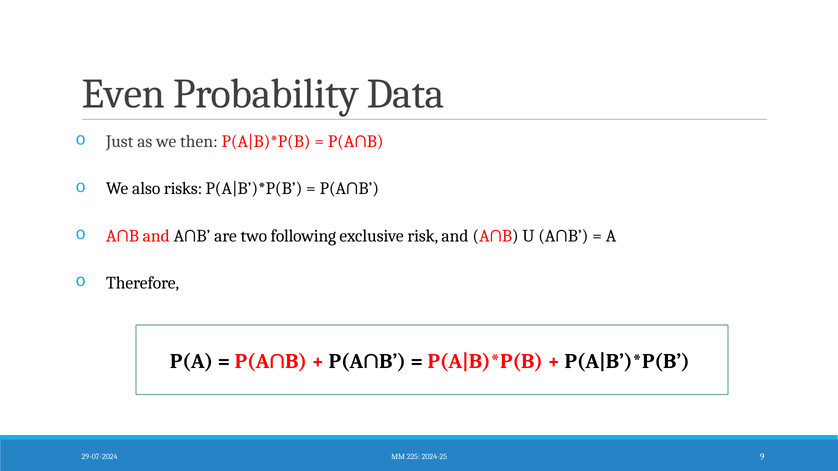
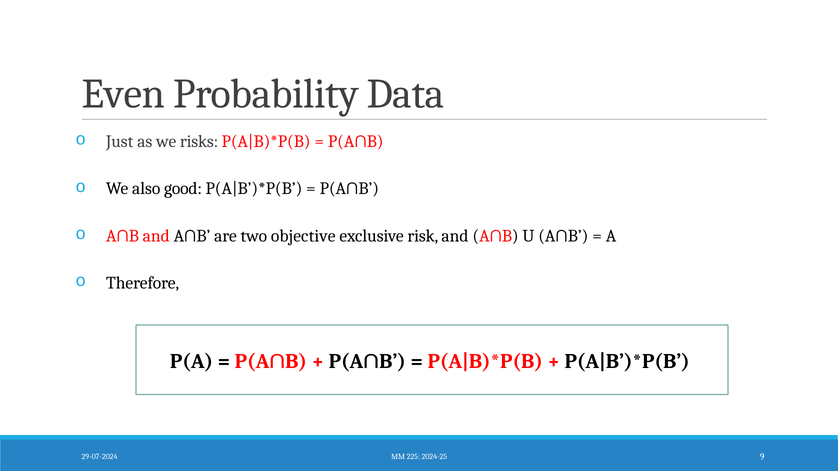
then: then -> risks (199, 142)
risks: risks -> good (183, 189)
following: following -> objective (303, 236)
